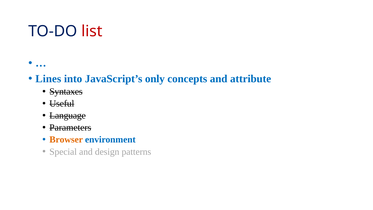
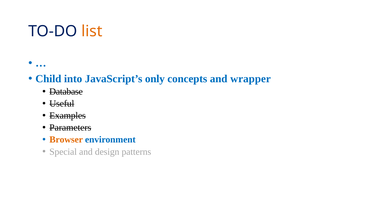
list colour: red -> orange (92, 31)
Lines: Lines -> Child (48, 79)
attribute: attribute -> wrapper (251, 79)
Syntaxes: Syntaxes -> Database (66, 92)
Language: Language -> Examples (68, 116)
